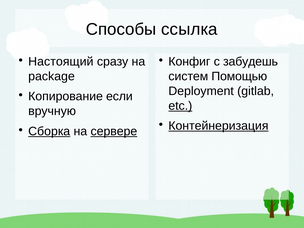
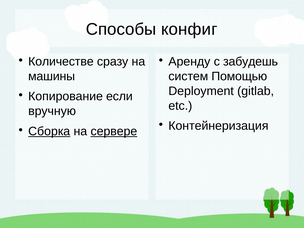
ссылка: ссылка -> конфиг (189, 29)
Настоящий: Настоящий -> Количестве (61, 62)
Конфиг: Конфиг -> Аренду (189, 62)
package: package -> машины (52, 76)
etc underline: present -> none (180, 106)
Контейнеризация underline: present -> none (218, 126)
